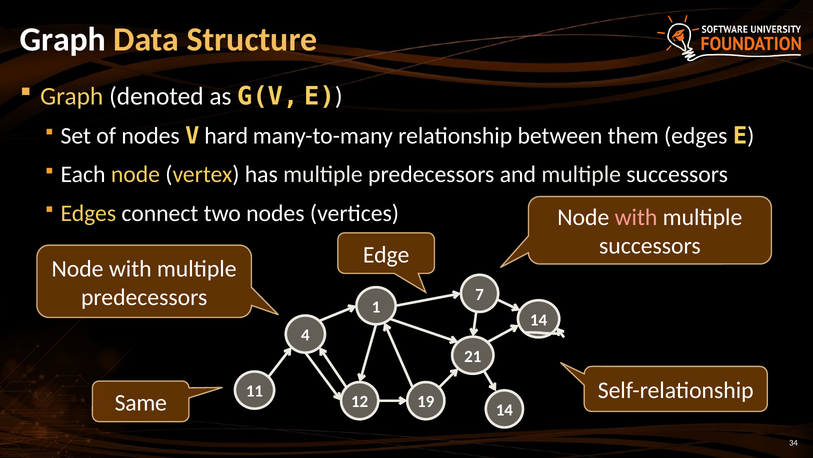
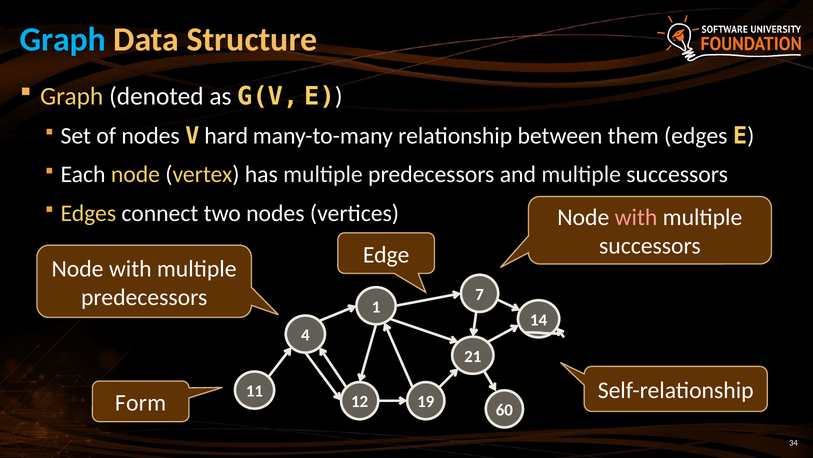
Graph colour: white -> light blue (63, 40)
Same: Same -> Form (141, 402)
12 14: 14 -> 60 (504, 410)
